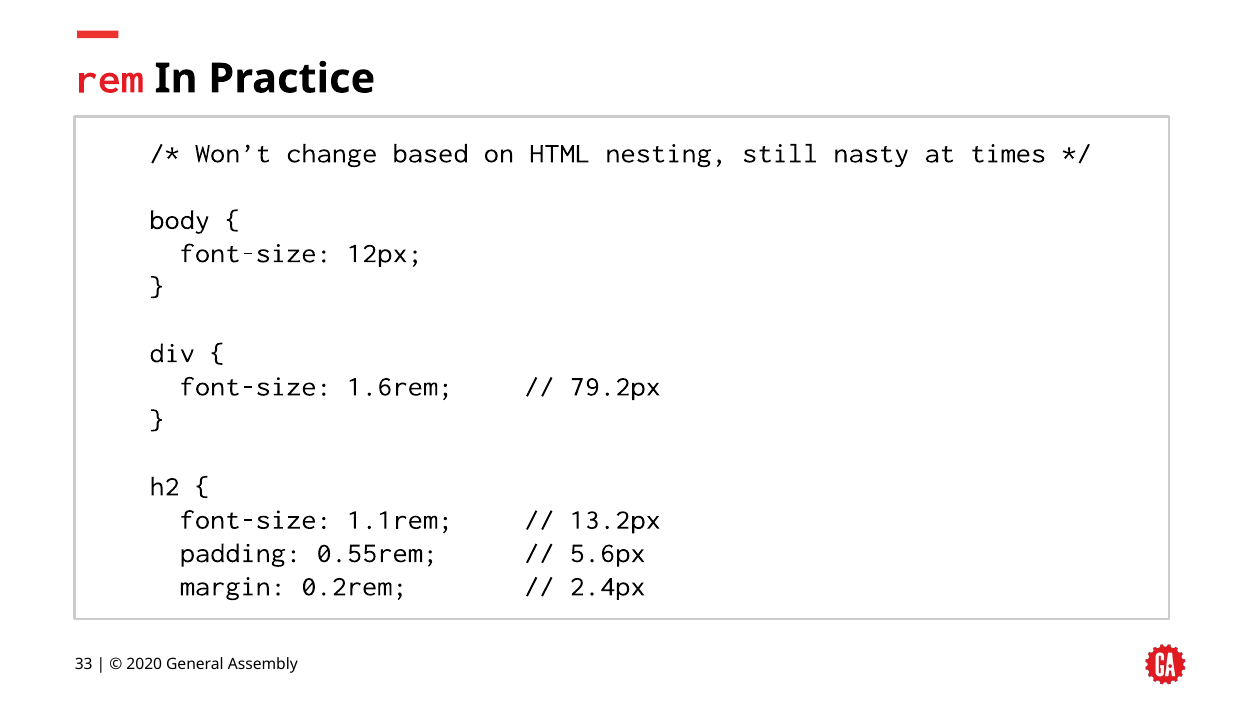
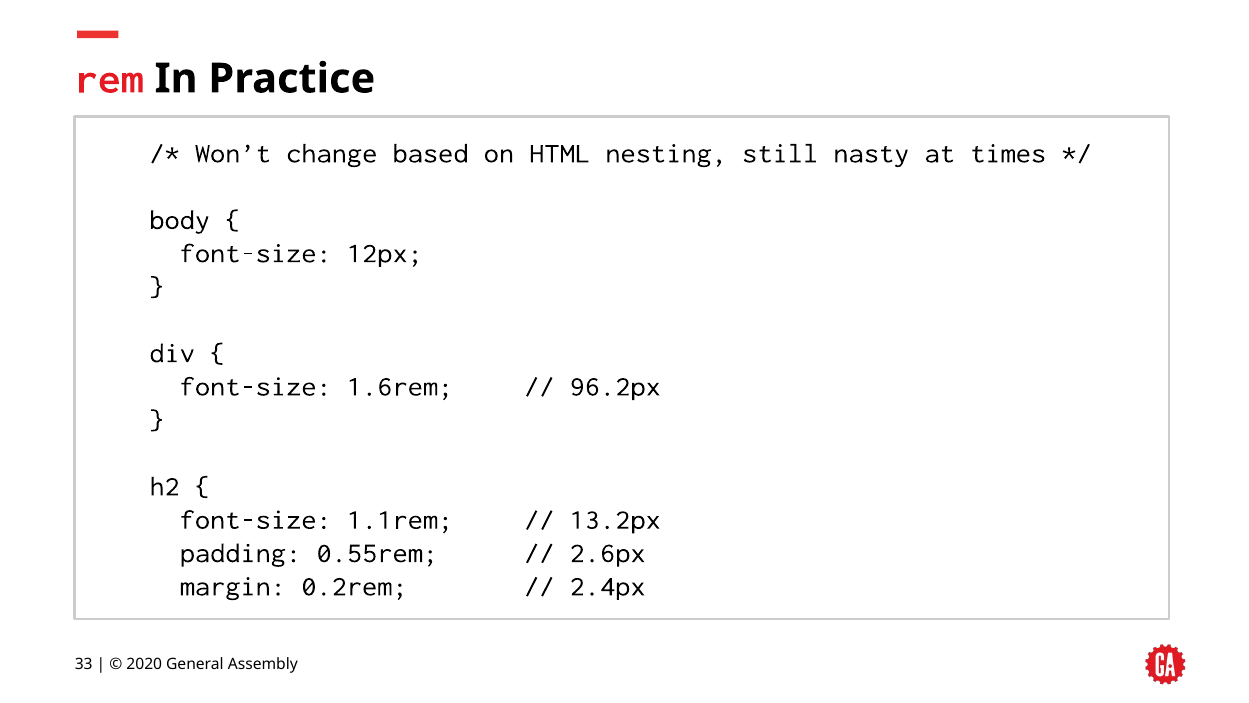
79.2px: 79.2px -> 96.2px (615, 386)
5.6px: 5.6px -> 2.6px (608, 553)
